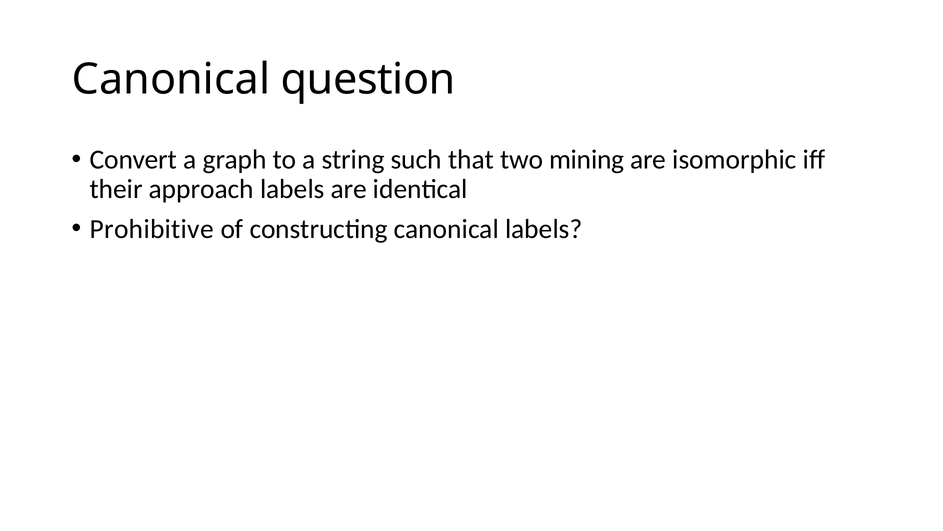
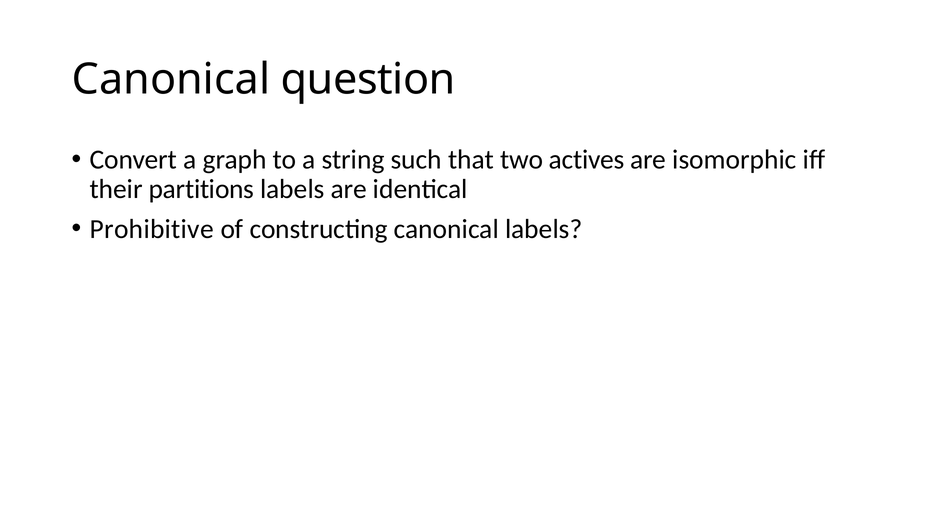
mining: mining -> actives (587, 159)
approach: approach -> partitions (201, 189)
